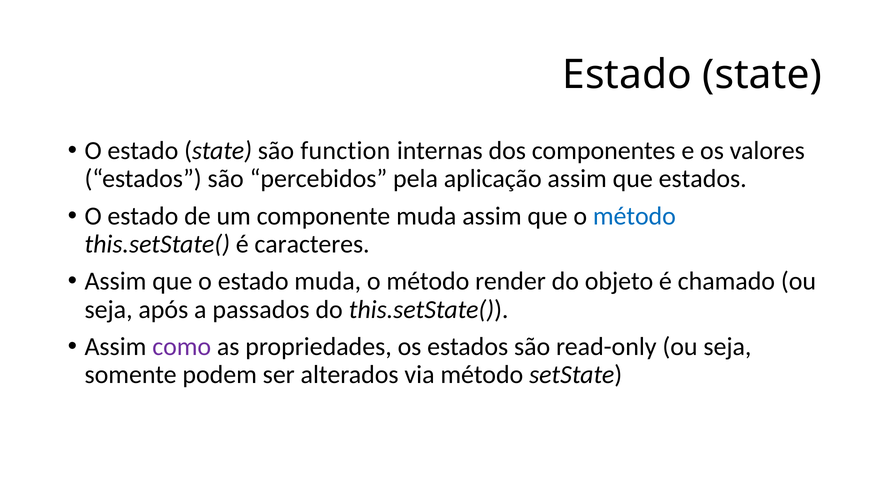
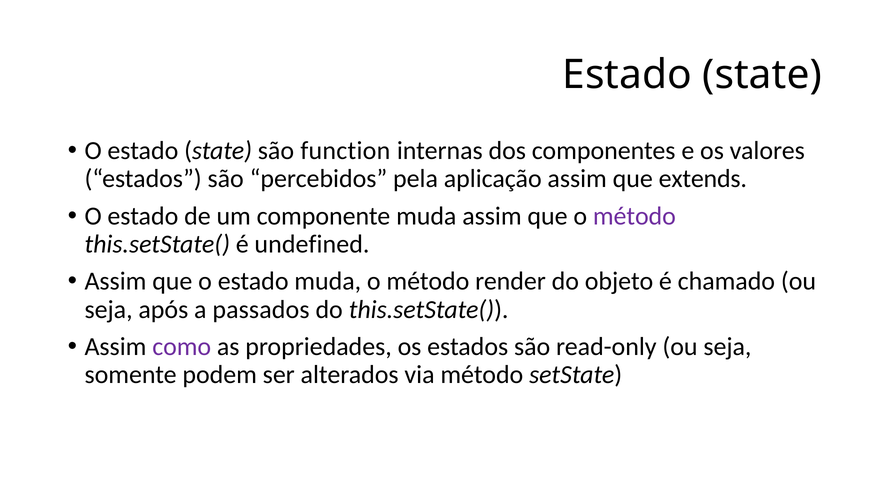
que estados: estados -> extends (703, 179)
método colour: blue -> purple (634, 216)
caracteres: caracteres -> undefined (312, 244)
